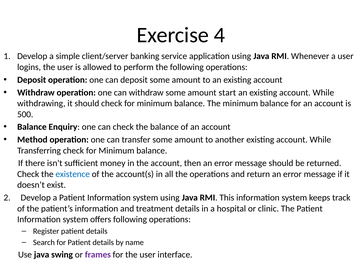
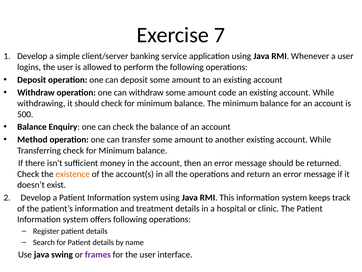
4: 4 -> 7 (220, 35)
start: start -> code (227, 92)
existence colour: blue -> orange (73, 174)
